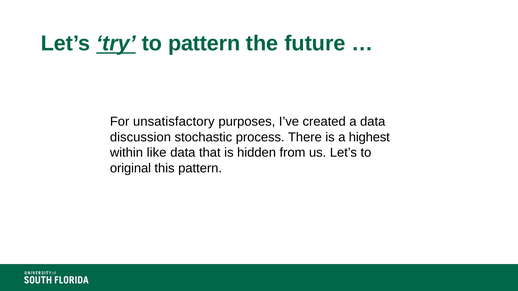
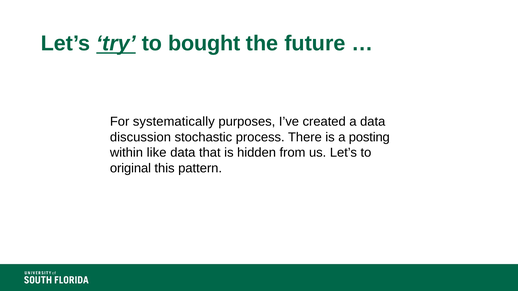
to pattern: pattern -> bought (204, 44)
unsatisfactory: unsatisfactory -> systematically (174, 122)
highest: highest -> posting (369, 137)
